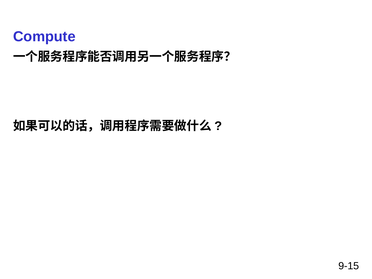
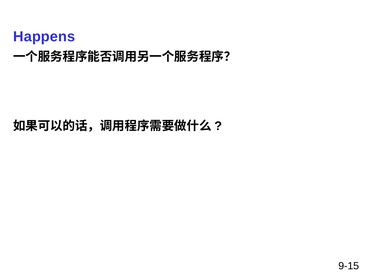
Compute: Compute -> Happens (44, 37)
